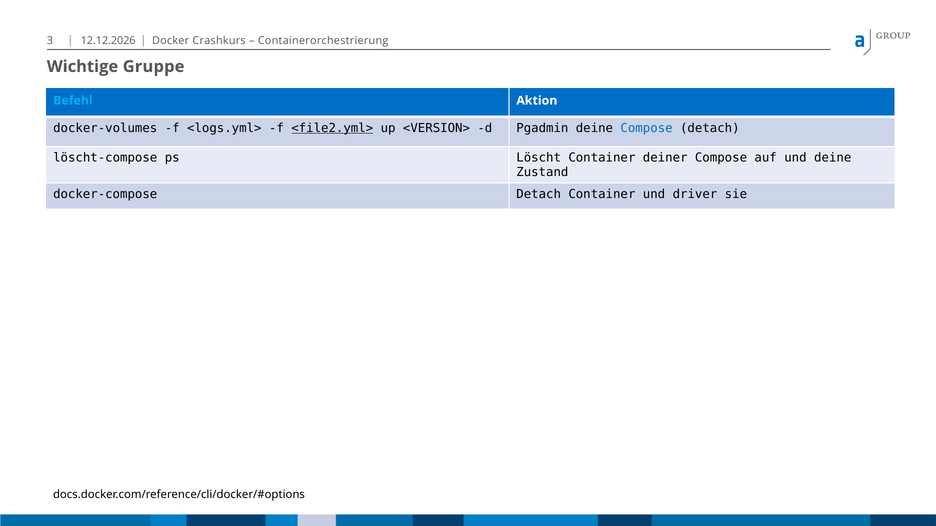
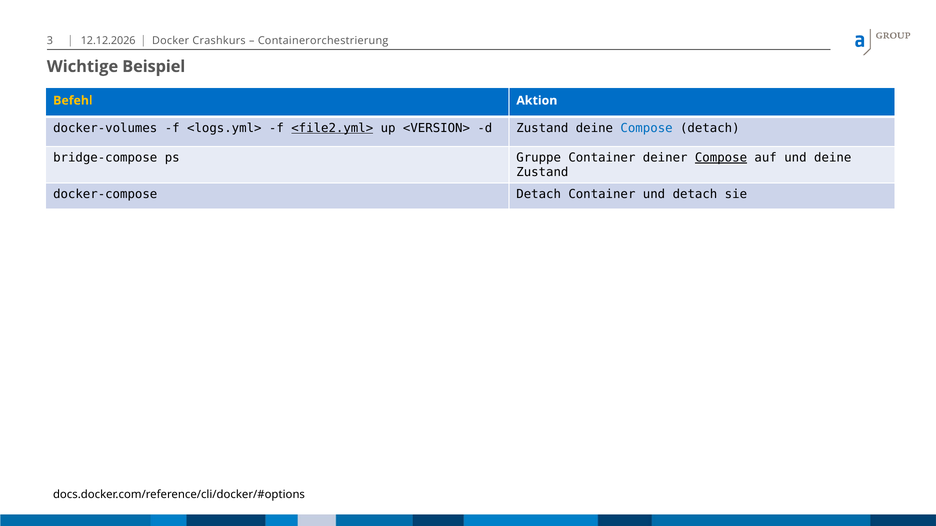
Gruppe: Gruppe -> Beispiel (154, 67)
Befehl colour: light blue -> yellow (73, 101)
d Pgadmin: Pgadmin -> Zustand (542, 128)
löscht-compose: löscht-compose -> bridge-compose (105, 158)
Löscht: Löscht -> Gruppe (539, 158)
Compose underline: none -> present (721, 158)
und driver: driver -> detach (695, 194)
